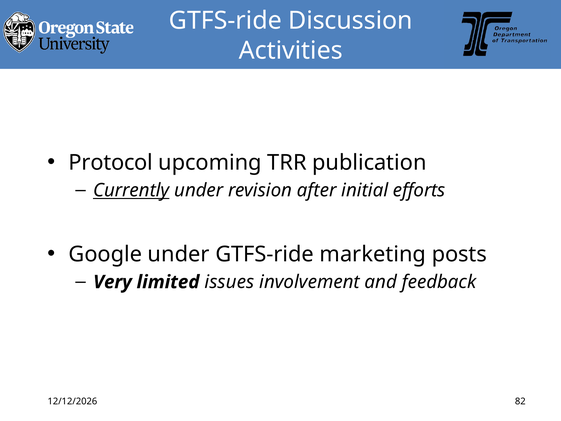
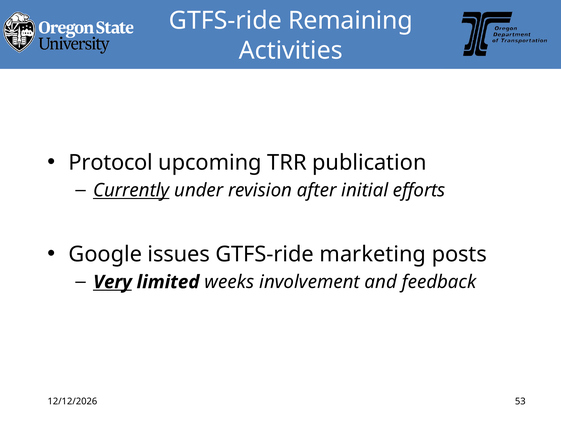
Discussion: Discussion -> Remaining (350, 21)
Google under: under -> issues (179, 254)
Very underline: none -> present (112, 282)
issues: issues -> weeks (229, 282)
82: 82 -> 53 (520, 401)
